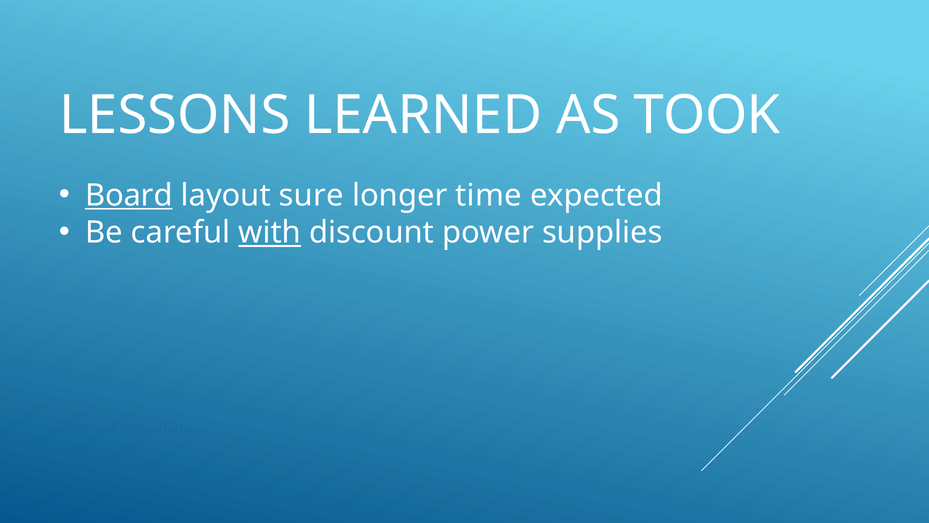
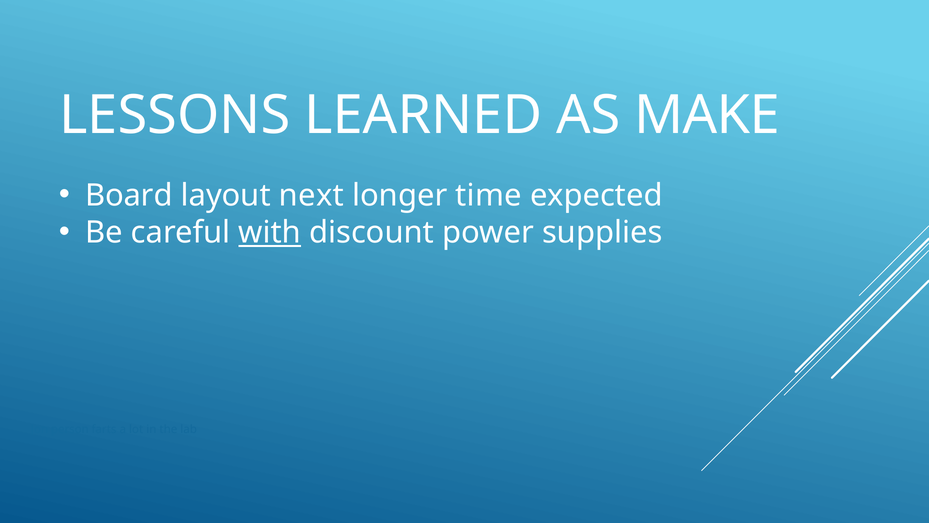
TOOK: TOOK -> MAKE (707, 115)
Board underline: present -> none (129, 195)
sure: sure -> next (311, 195)
